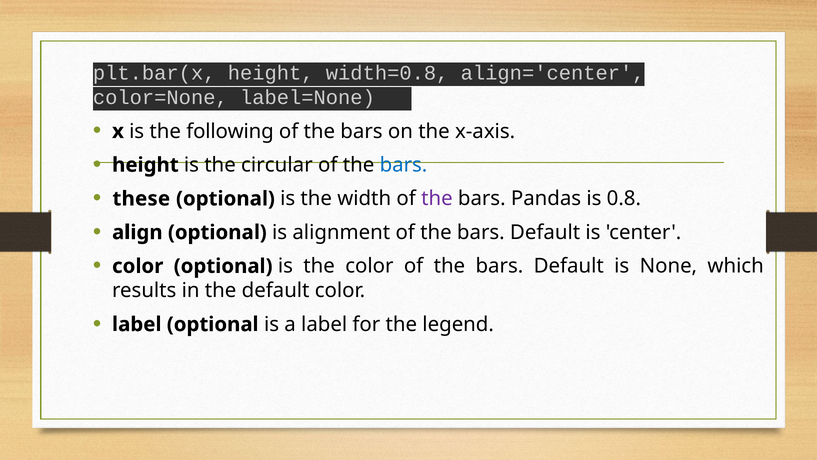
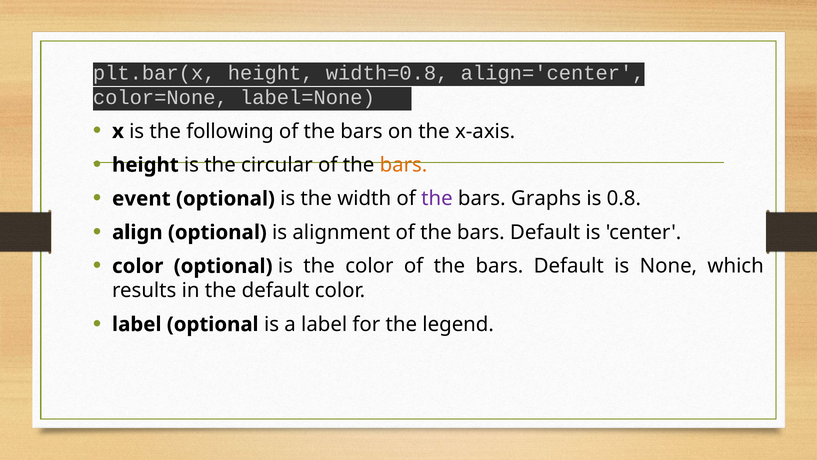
bars colour: blue -> orange (403, 165)
these: these -> event (141, 199)
Pandas: Pandas -> Graphs (546, 199)
